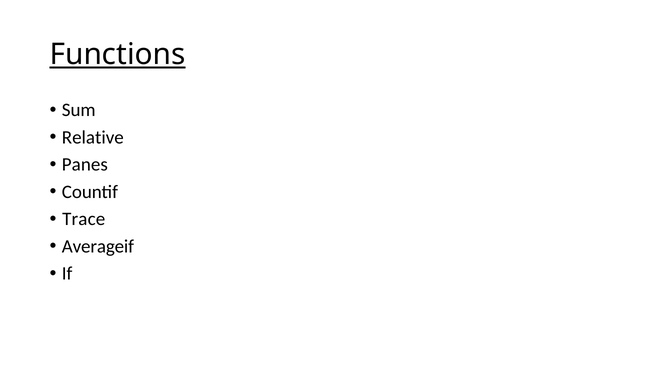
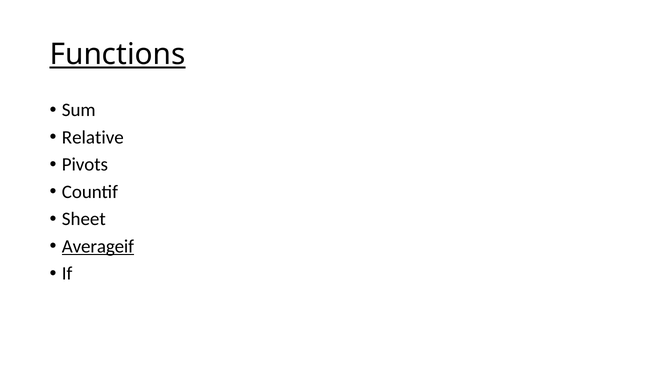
Panes: Panes -> Pivots (85, 165)
Trace: Trace -> Sheet (84, 219)
Averageif underline: none -> present (98, 247)
